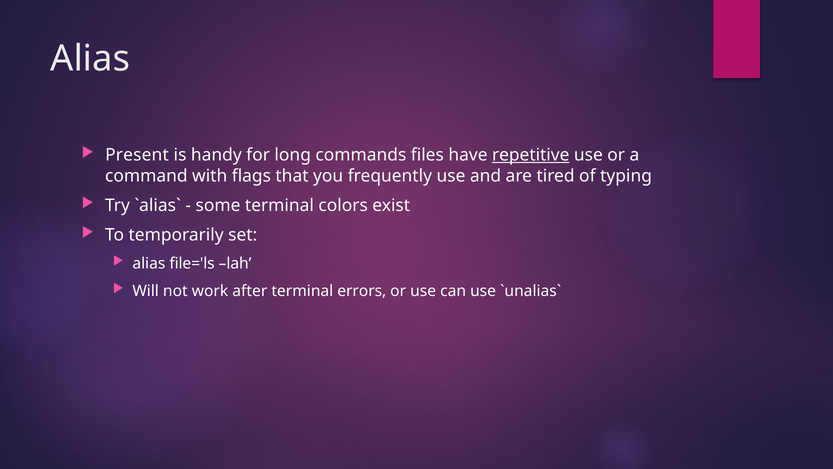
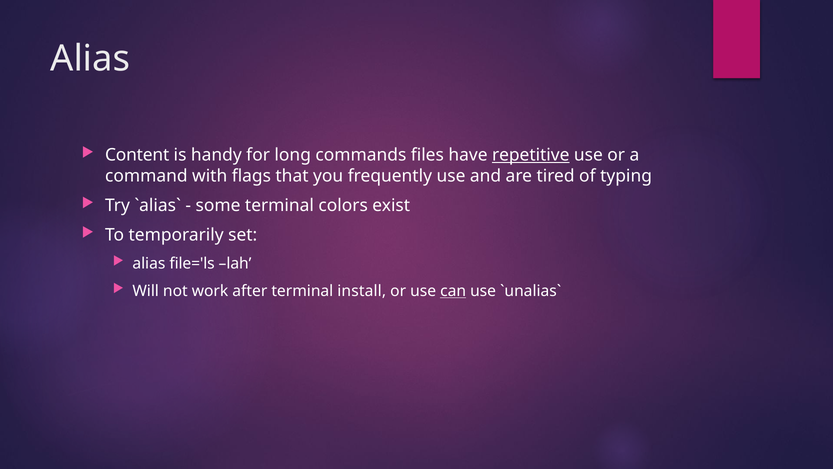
Present: Present -> Content (137, 155)
errors: errors -> install (362, 291)
can underline: none -> present (453, 291)
